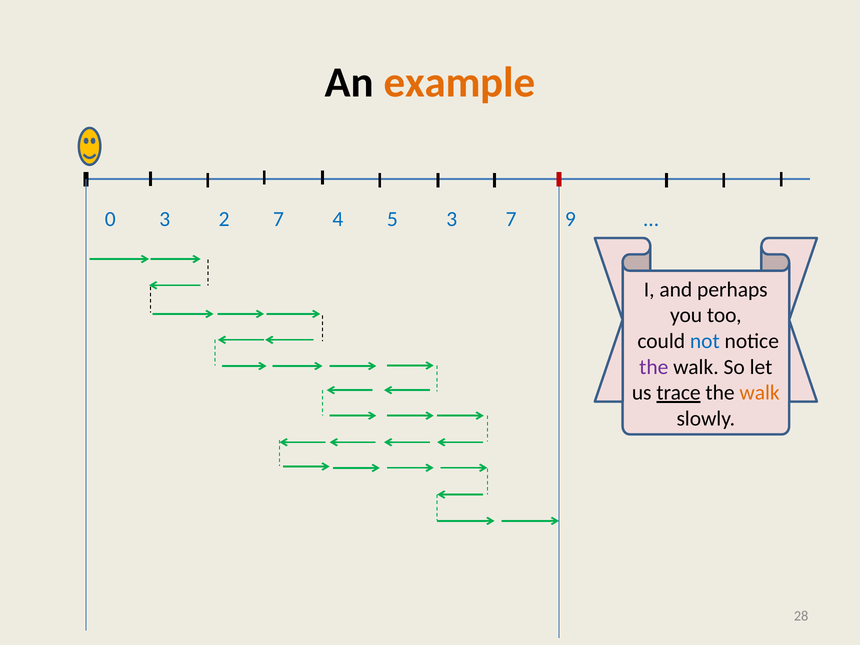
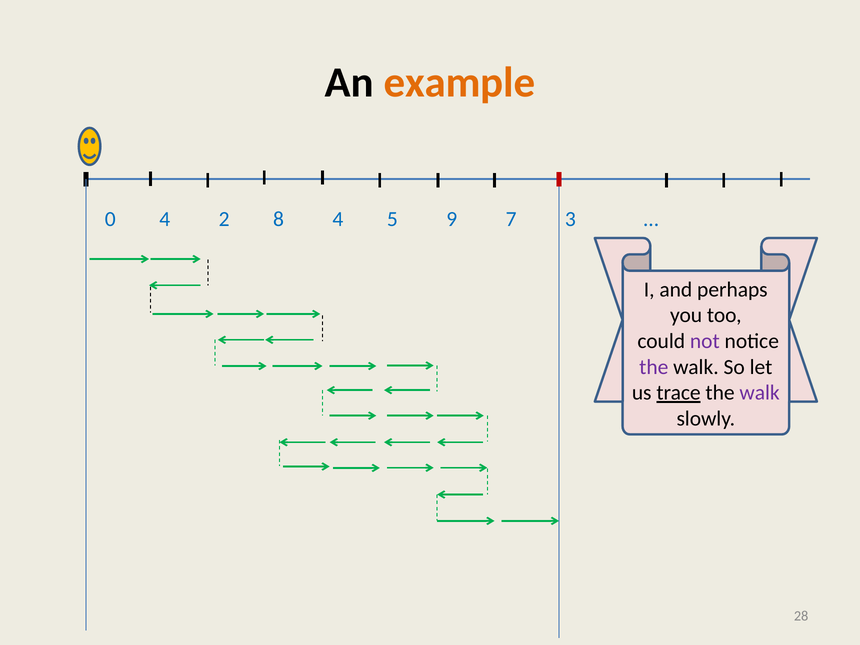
0 3: 3 -> 4 (165, 219)
2 7: 7 -> 8 (279, 219)
5 3: 3 -> 9 (452, 219)
9: 9 -> 3 (570, 219)
not colour: blue -> purple (705, 341)
walk colour: orange -> purple (760, 393)
